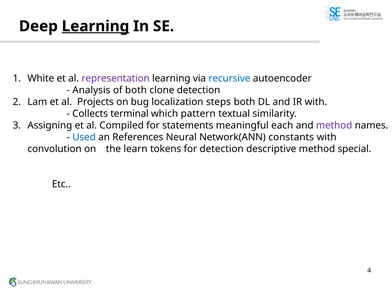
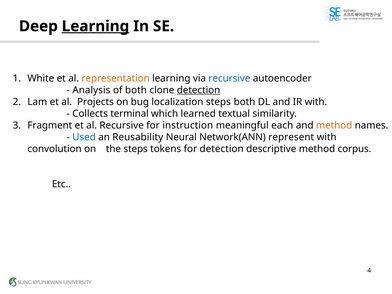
representation colour: purple -> orange (116, 78)
detection underline: none -> present (199, 90)
pattern: pattern -> learned (198, 114)
Assigning: Assigning -> Fragment (50, 125)
al Compiled: Compiled -> Recursive (122, 125)
statements: statements -> instruction (188, 125)
method colour: purple -> orange (334, 125)
References: References -> Reusability (138, 137)
constants: constants -> represent (291, 137)
the learn: learn -> steps (136, 149)
special: special -> corpus (354, 149)
